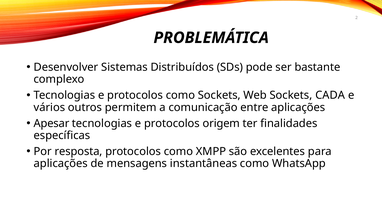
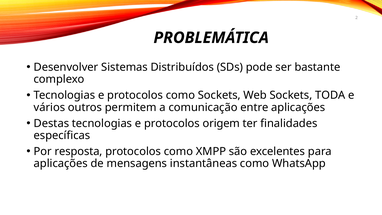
CADA: CADA -> TODA (330, 95)
Apesar: Apesar -> Destas (51, 123)
